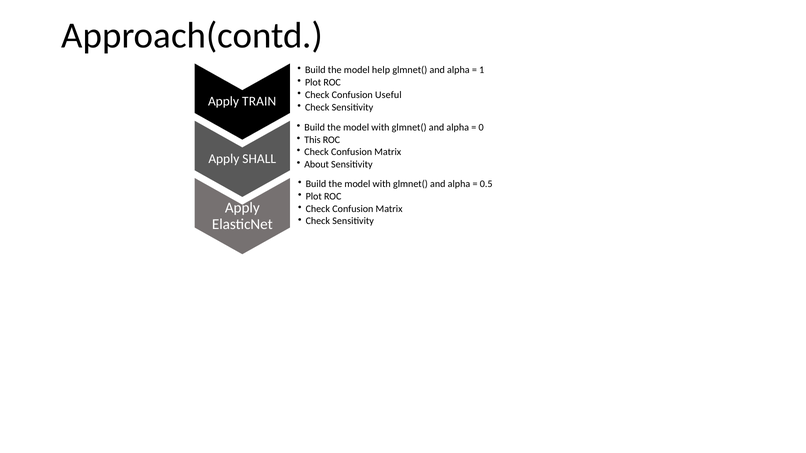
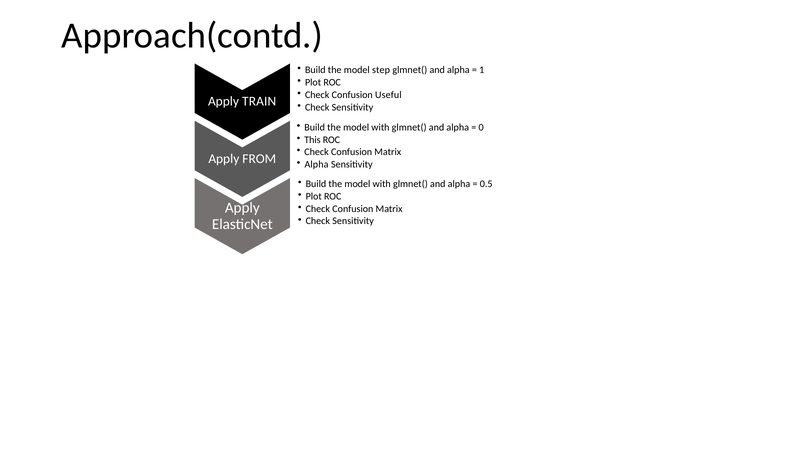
help: help -> step (381, 70)
SHALL: SHALL -> FROM (259, 159)
About: About -> Alpha (317, 165)
